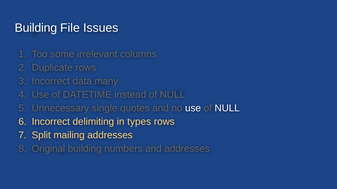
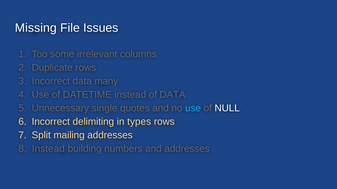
Building: Building -> Missing (36, 28)
instead of NULL: NULL -> DATA (173, 95)
use colour: white -> light blue (193, 108)
Original: Original -> Instead (48, 149)
